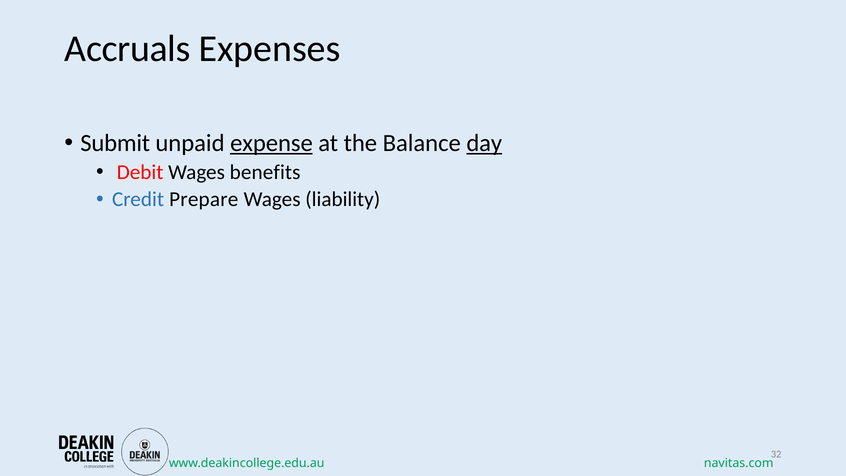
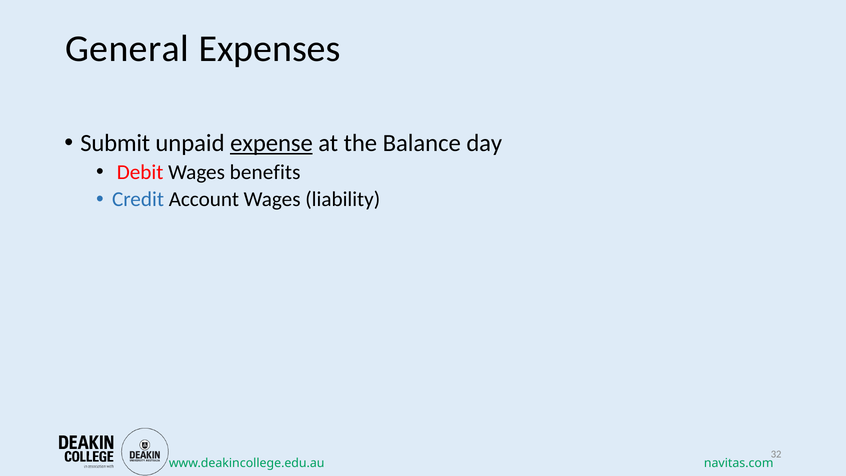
Accruals: Accruals -> General (127, 49)
day underline: present -> none (484, 143)
Prepare: Prepare -> Account (204, 199)
